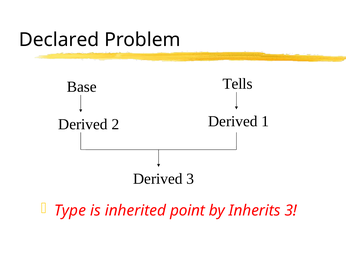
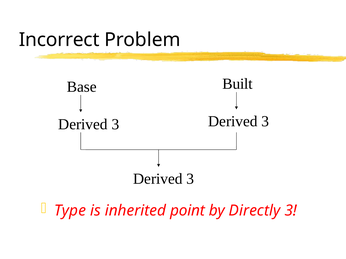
Declared: Declared -> Incorrect (59, 40)
Tells: Tells -> Built (238, 84)
2: 2 -> 3 (115, 124)
1: 1 -> 3 (265, 122)
Inherits: Inherits -> Directly (255, 211)
